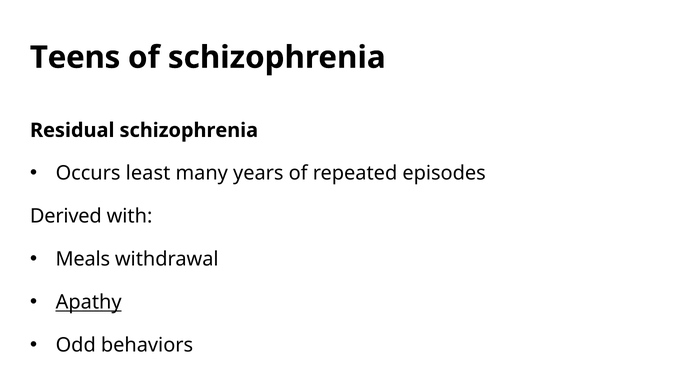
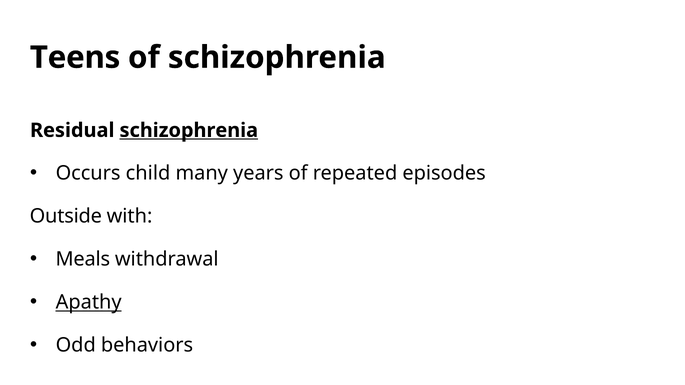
schizophrenia underline: none -> present (189, 130)
least: least -> child (148, 173)
Derived: Derived -> Outside (66, 216)
